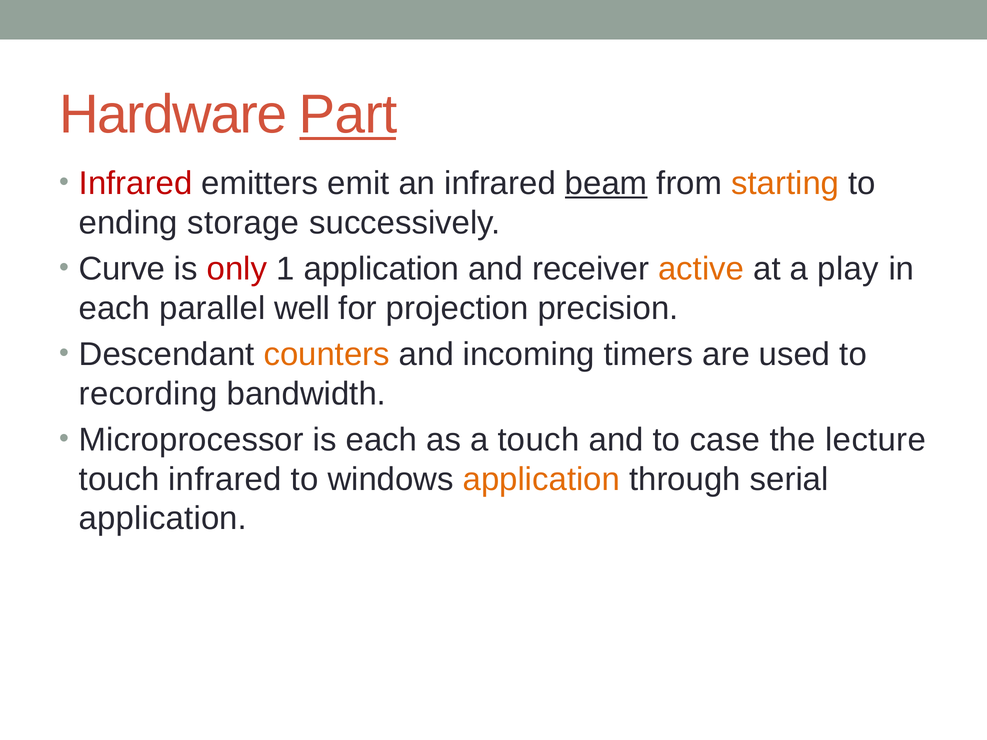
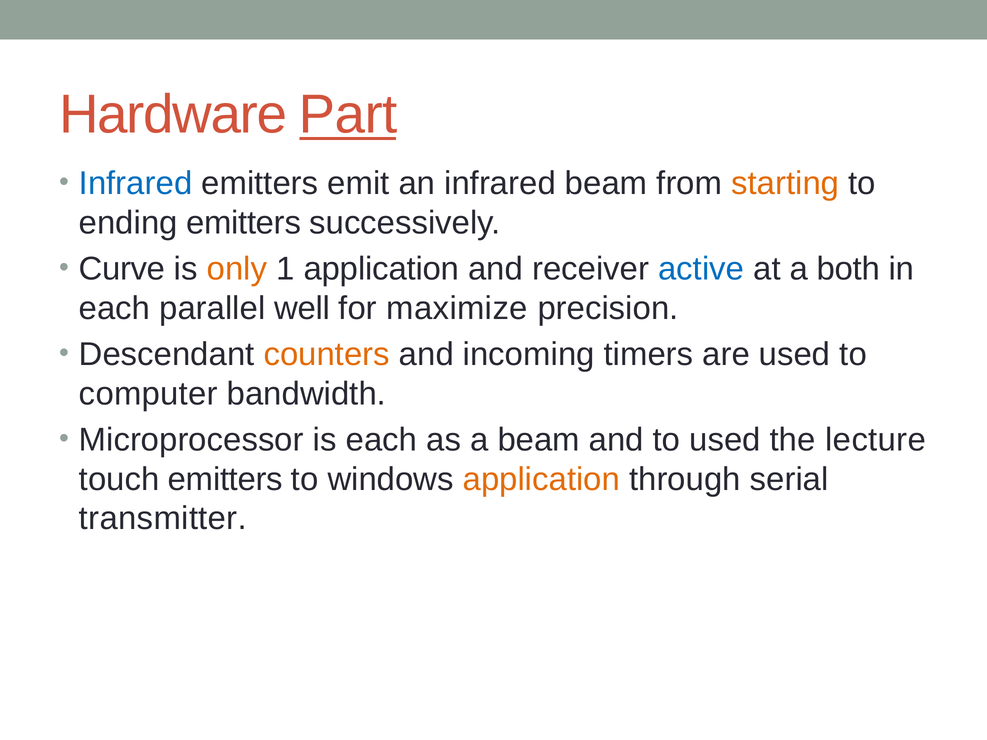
Infrared colour: red -> blue (136, 183)
beam underline: present -> none (606, 183)
ending storage: storage -> emitters (244, 223)
only colour: red -> orange (237, 269)
active colour: orange -> blue (701, 269)
play: play -> both (848, 269)
projection: projection -> maximize (457, 308)
recording: recording -> computer (148, 394)
a touch: touch -> beam (539, 440)
to case: case -> used (725, 440)
touch infrared: infrared -> emitters (225, 479)
application: application -> transmitter (163, 519)
